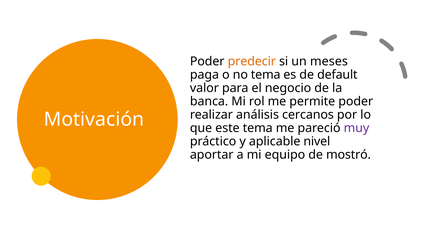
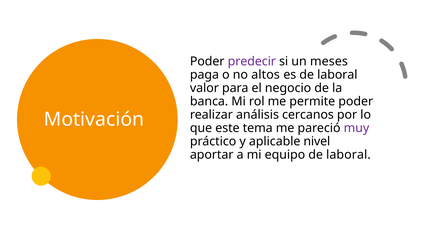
predecir colour: orange -> purple (252, 61)
no tema: tema -> altos (266, 75)
es de default: default -> laboral (337, 75)
equipo de mostró: mostró -> laboral (348, 155)
